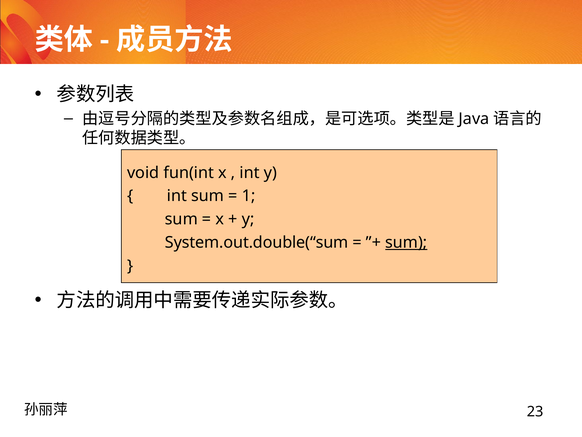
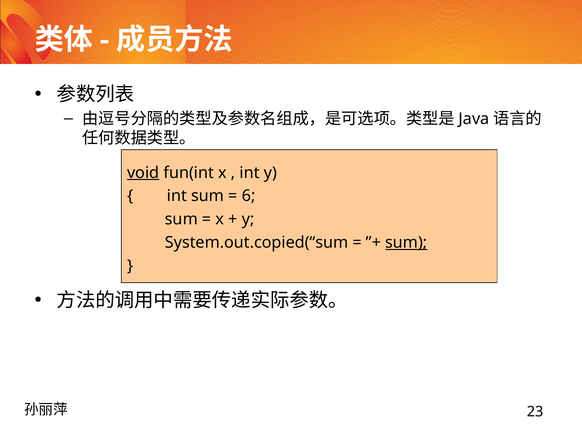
void underline: none -> present (143, 172)
1: 1 -> 6 (249, 196)
System.out.double(“sum: System.out.double(“sum -> System.out.copied(“sum (257, 242)
